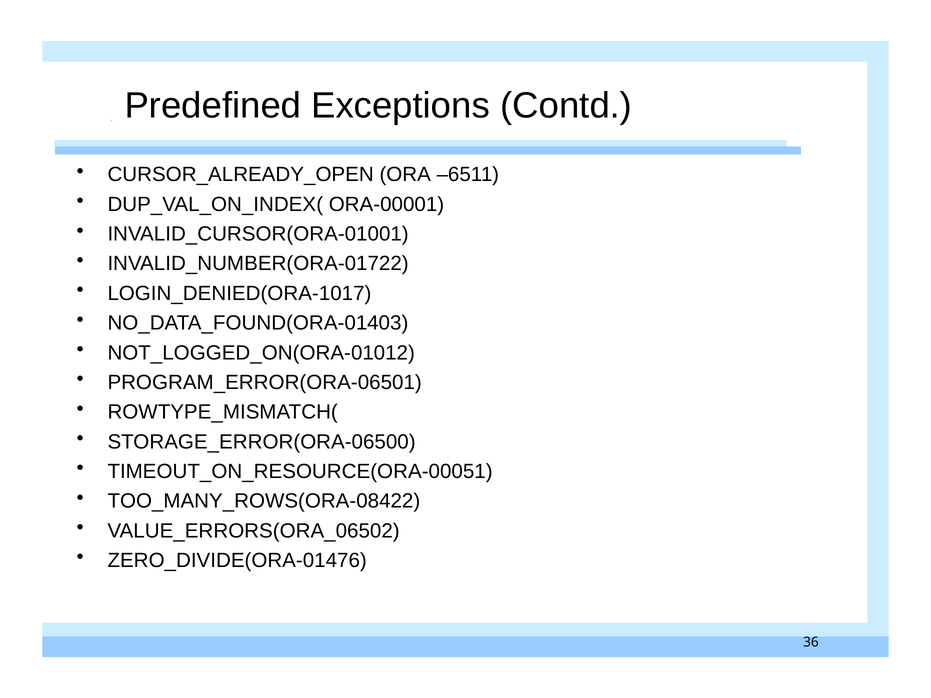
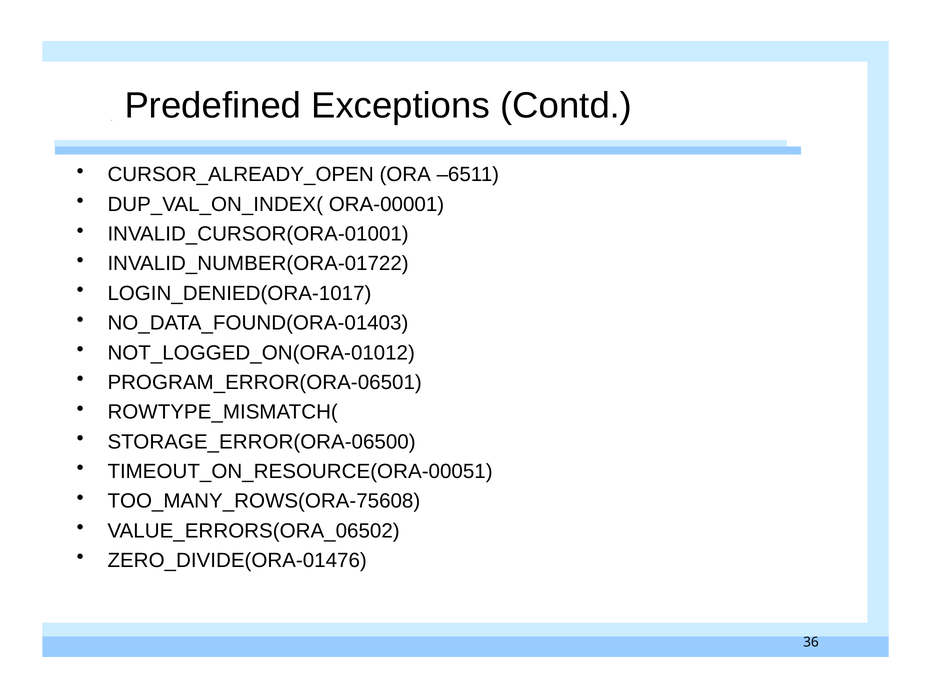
TOO_MANY_ROWS(ORA-08422: TOO_MANY_ROWS(ORA-08422 -> TOO_MANY_ROWS(ORA-75608 (264, 501)
